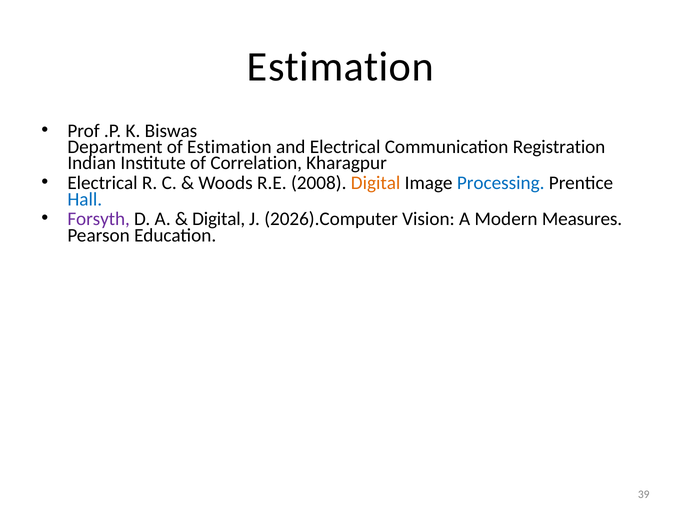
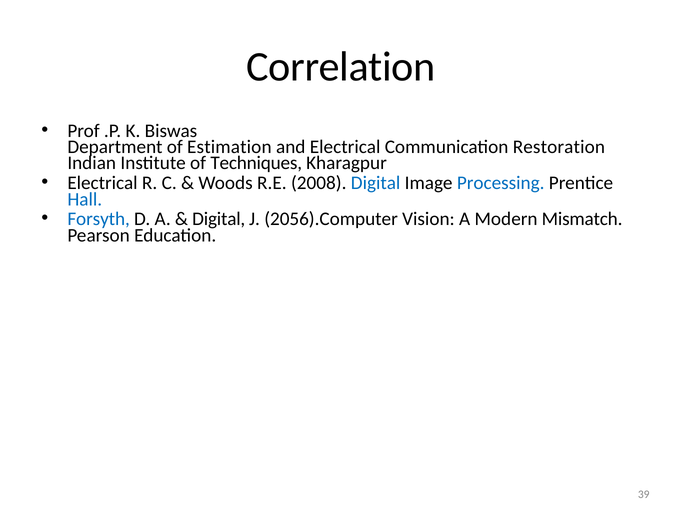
Estimation: Estimation -> Correlation (341, 67)
Registration: Registration -> Restoration (559, 147)
Correlation: Correlation -> Techniques (256, 163)
Digital colour: orange -> blue (376, 183)
Forsyth colour: purple -> blue (99, 219)
2026).Computer: 2026).Computer -> 2056).Computer (331, 219)
Measures: Measures -> Mismatch (582, 219)
